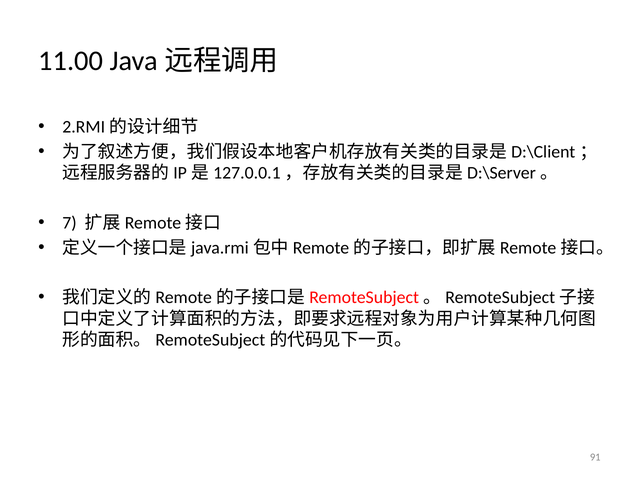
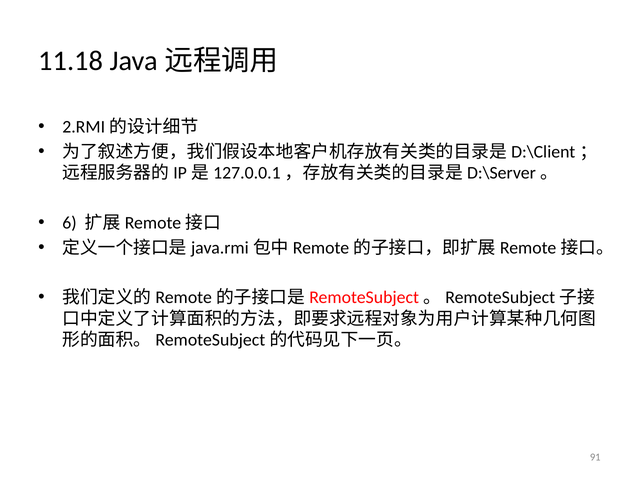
11.00: 11.00 -> 11.18 (71, 61)
7: 7 -> 6 (69, 223)
